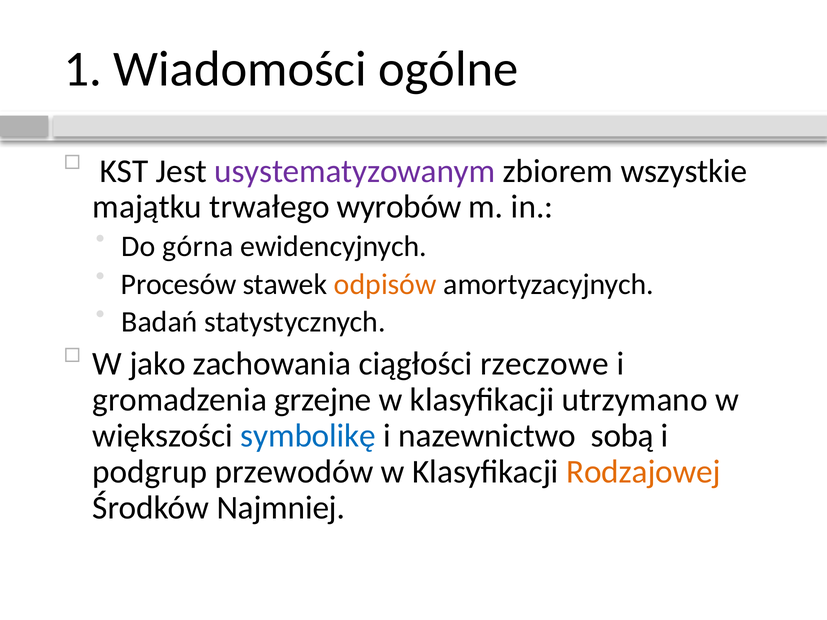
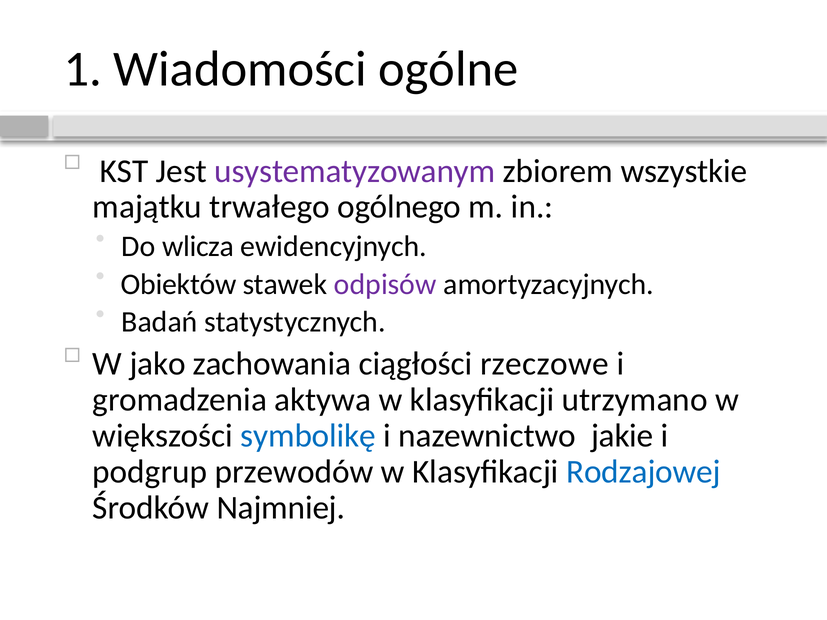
wyrobów: wyrobów -> ogólnego (399, 207)
górna: górna -> wlicza (198, 246)
Procesów: Procesów -> Obiektów (179, 284)
odpisów colour: orange -> purple (385, 284)
grzejne: grzejne -> aktywa (323, 400)
sobą: sobą -> jakie (622, 436)
Rodzajowej colour: orange -> blue (643, 472)
